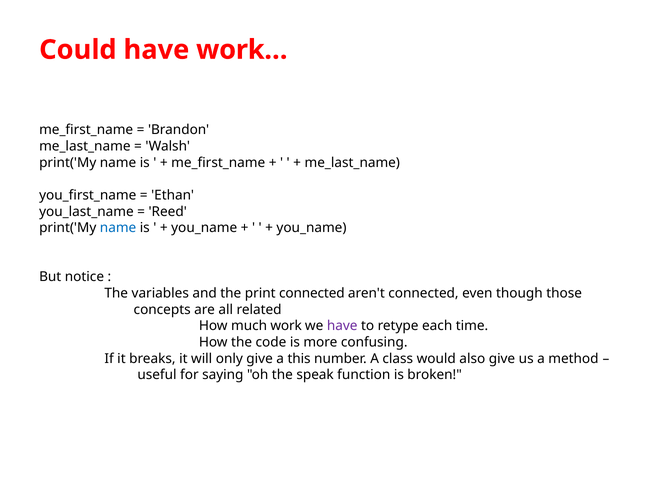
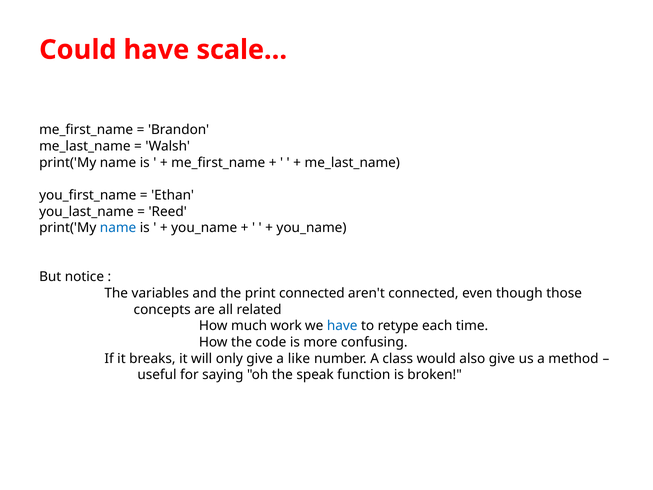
work…: work… -> scale… (242, 50)
have colour: purple -> blue (342, 326)
this: this -> like (299, 358)
